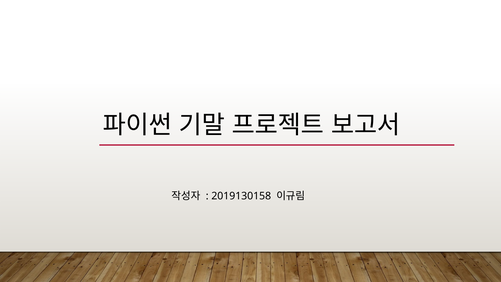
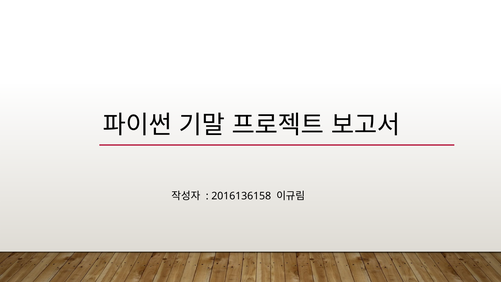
2019130158: 2019130158 -> 2016136158 (241, 196)
